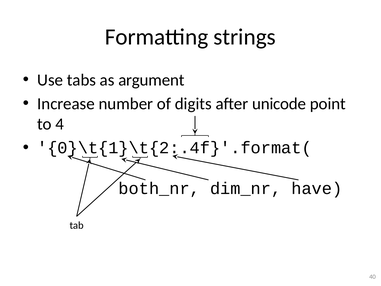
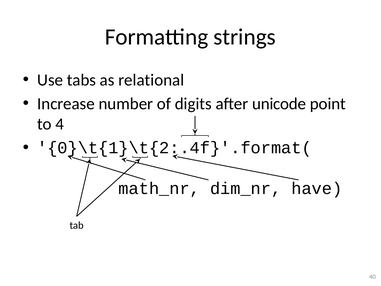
argument: argument -> relational (151, 80)
both_nr: both_nr -> math_nr (159, 188)
